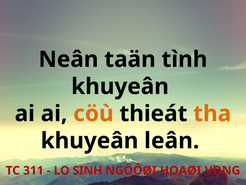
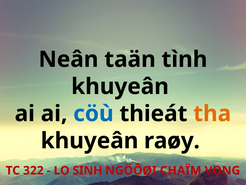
cöù colour: orange -> blue (93, 113)
leân: leân -> raøy (172, 140)
311: 311 -> 322 (33, 170)
HOAØI: HOAØI -> CHAÏM (181, 170)
